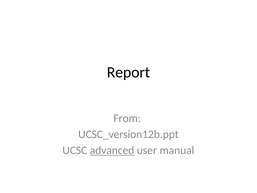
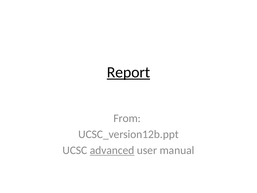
Report underline: none -> present (128, 72)
